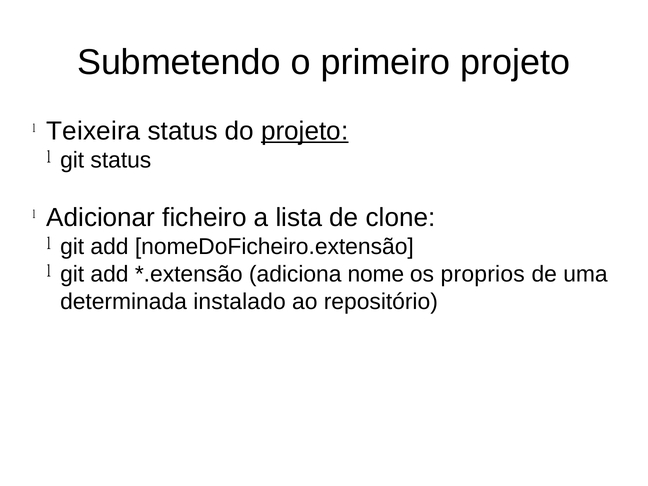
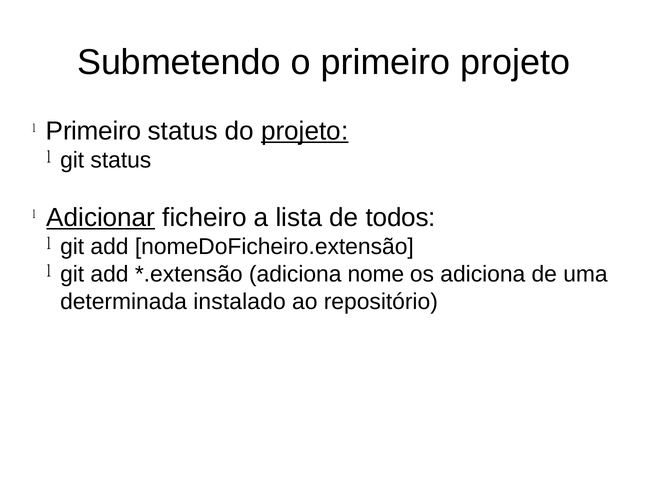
Teixeira: Teixeira -> Primeiro (94, 131)
Adicionar underline: none -> present (101, 217)
clone: clone -> todos (401, 217)
os proprios: proprios -> adiciona (483, 274)
